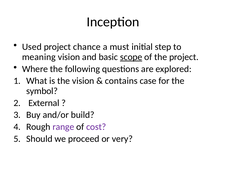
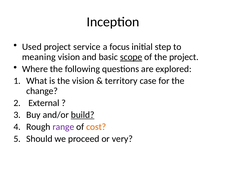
chance: chance -> service (87, 47)
must: must -> focus (120, 47)
contains: contains -> territory (121, 81)
symbol: symbol -> change (42, 91)
build underline: none -> present (83, 115)
cost colour: purple -> orange (96, 127)
